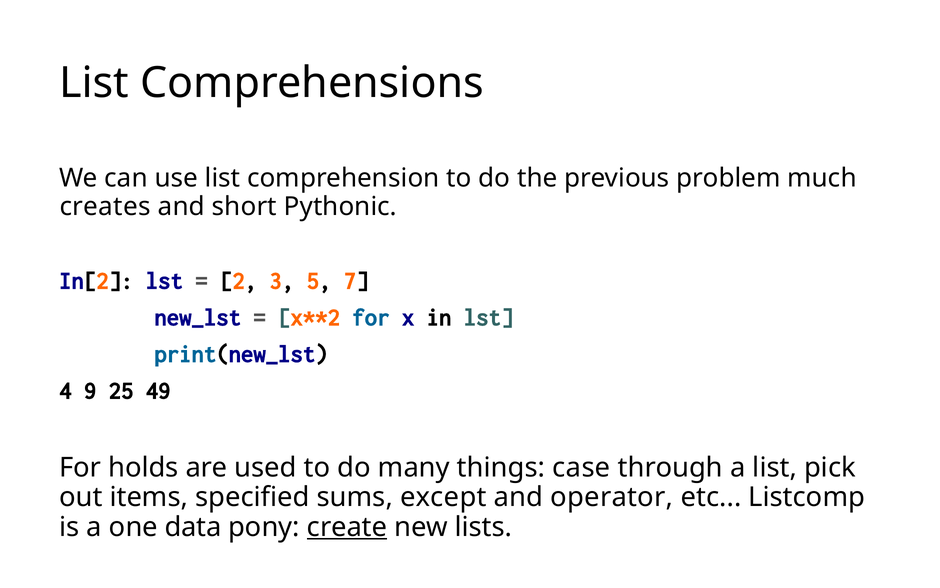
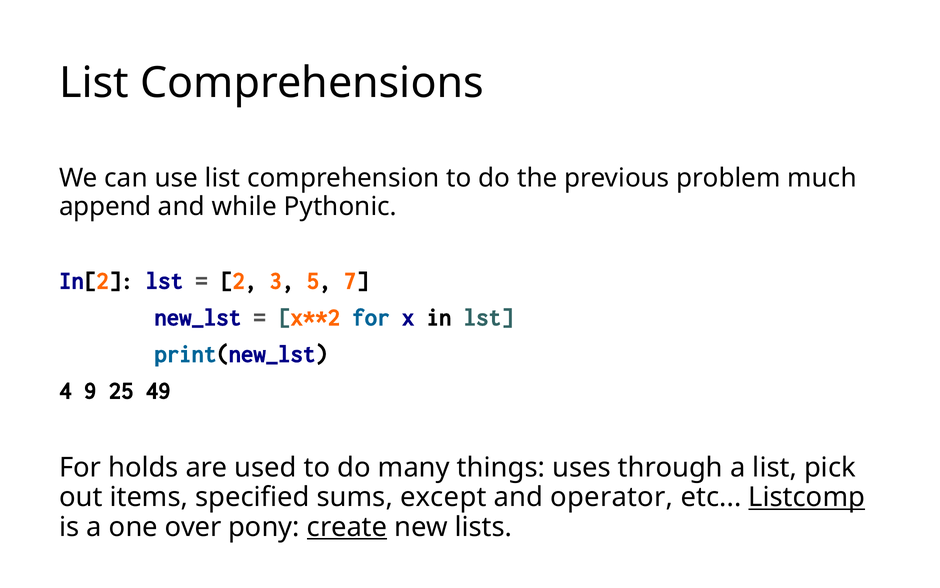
creates: creates -> append (105, 206)
short: short -> while (244, 206)
case: case -> uses (582, 467)
Listcomp underline: none -> present (807, 497)
data: data -> over (193, 527)
